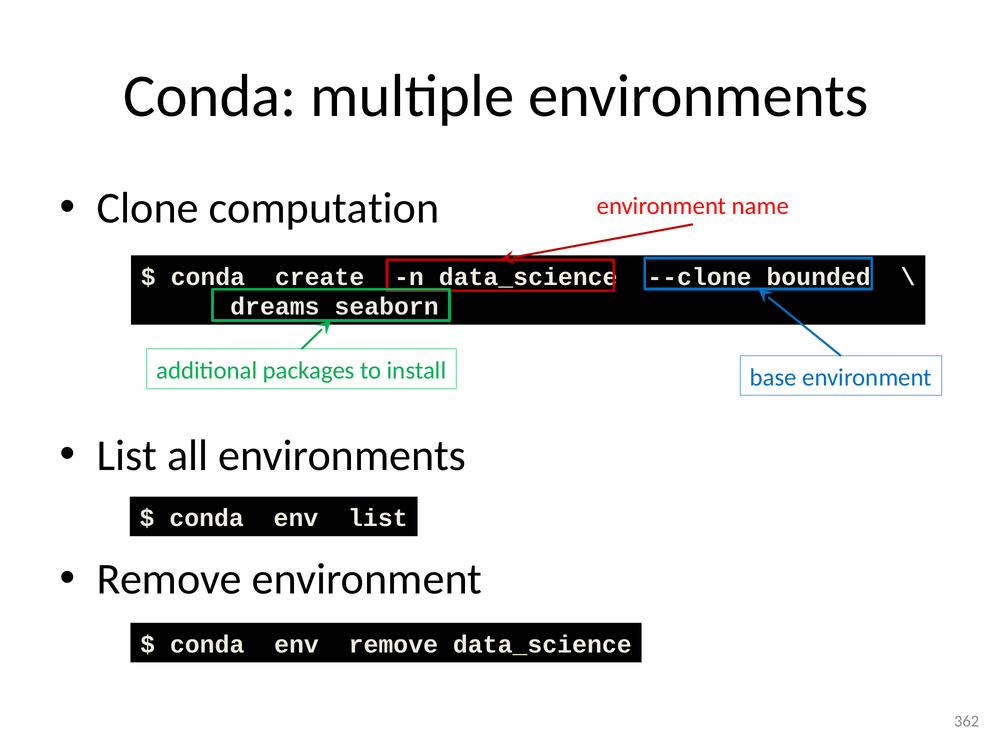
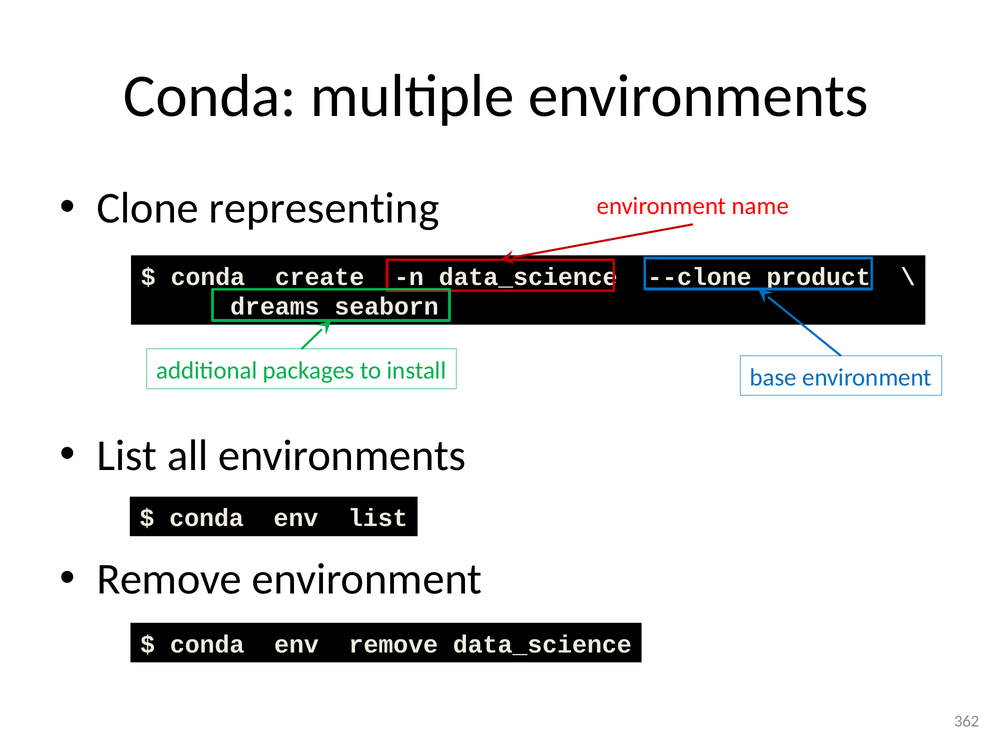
computation: computation -> representing (324, 208)
bounded: bounded -> product (819, 277)
